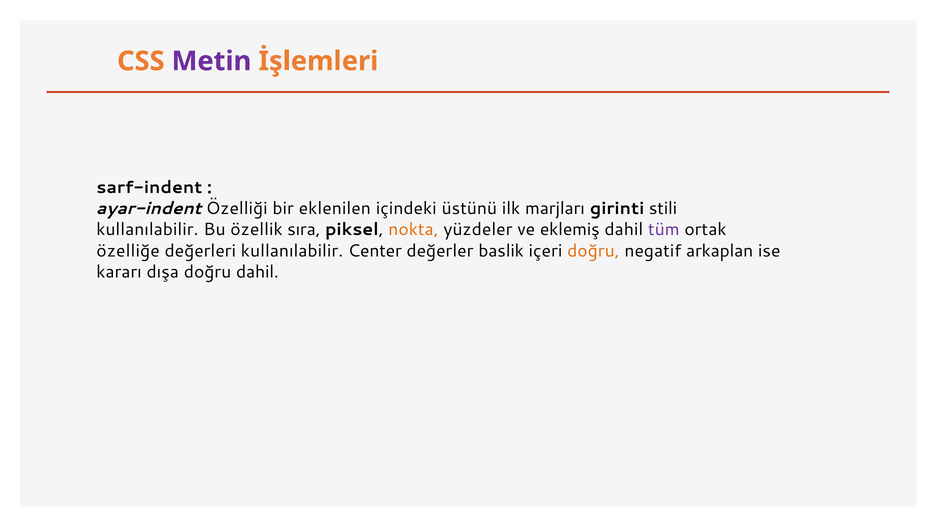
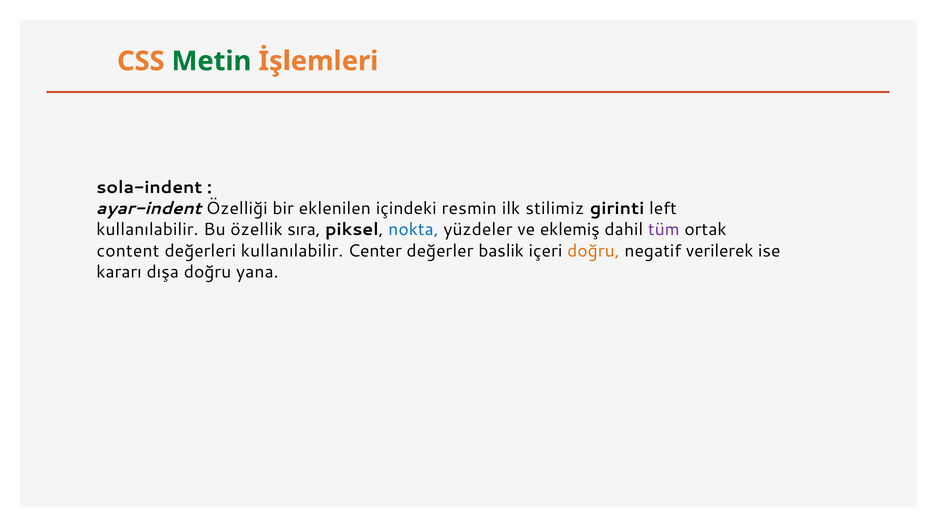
Metin colour: purple -> green (211, 61)
sarf-indent: sarf-indent -> sola-indent (149, 187)
üstünü: üstünü -> resmin (469, 208)
marjları: marjları -> stilimiz (555, 208)
stili: stili -> left (663, 208)
nokta colour: orange -> blue (413, 229)
özelliğe: özelliğe -> content (128, 251)
arkaplan: arkaplan -> verilerek (720, 251)
doğru dahil: dahil -> yana (257, 272)
